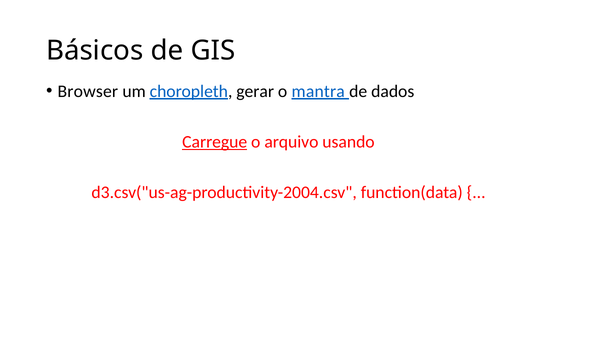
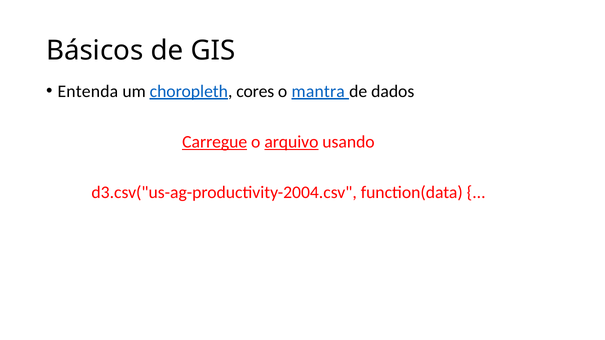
Browser: Browser -> Entenda (88, 91)
gerar: gerar -> cores (255, 91)
arquivo underline: none -> present (291, 142)
